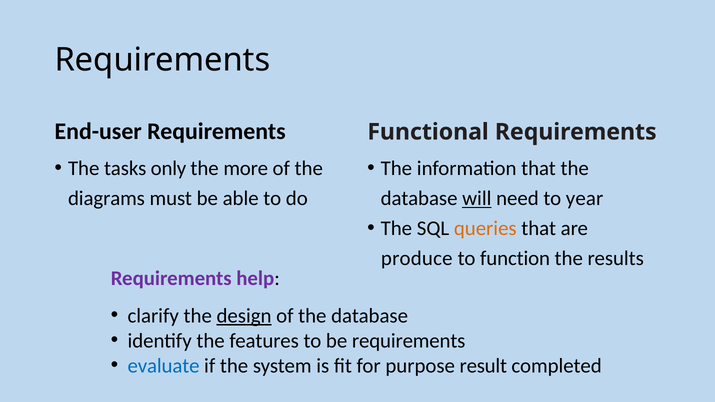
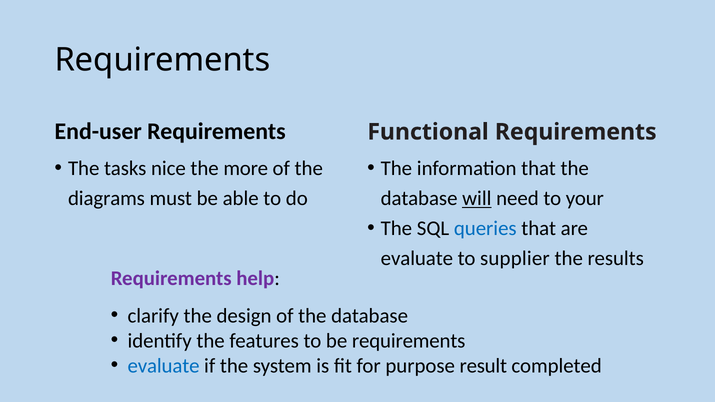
only: only -> nice (168, 169)
year: year -> your (585, 199)
queries colour: orange -> blue (485, 229)
produce: produce -> evaluate (417, 259)
function: function -> supplier (515, 259)
design underline: present -> none (244, 316)
